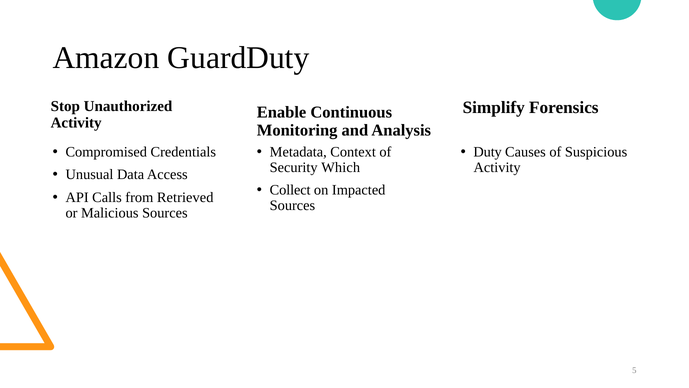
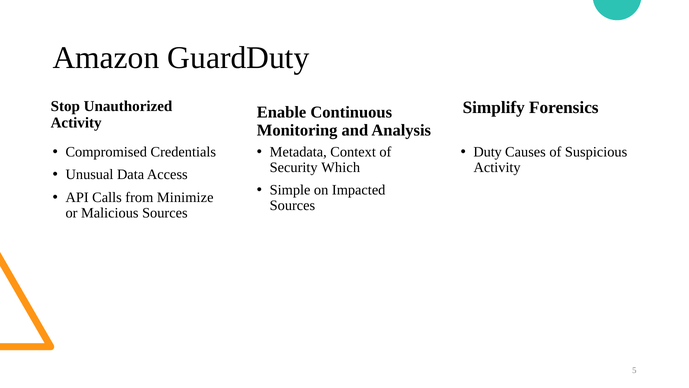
Collect: Collect -> Simple (290, 190)
Retrieved: Retrieved -> Minimize (185, 197)
